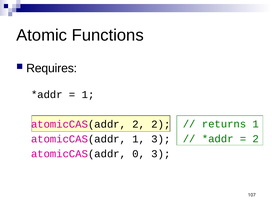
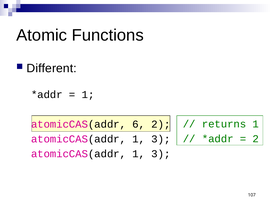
Requires: Requires -> Different (52, 68)
atomicCAS(addr 2: 2 -> 6 (139, 124)
0: 0 -> 1 (139, 154)
